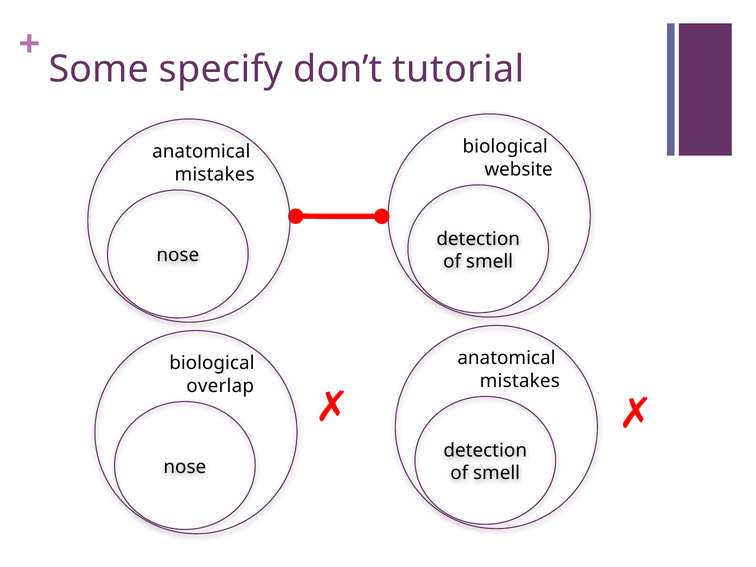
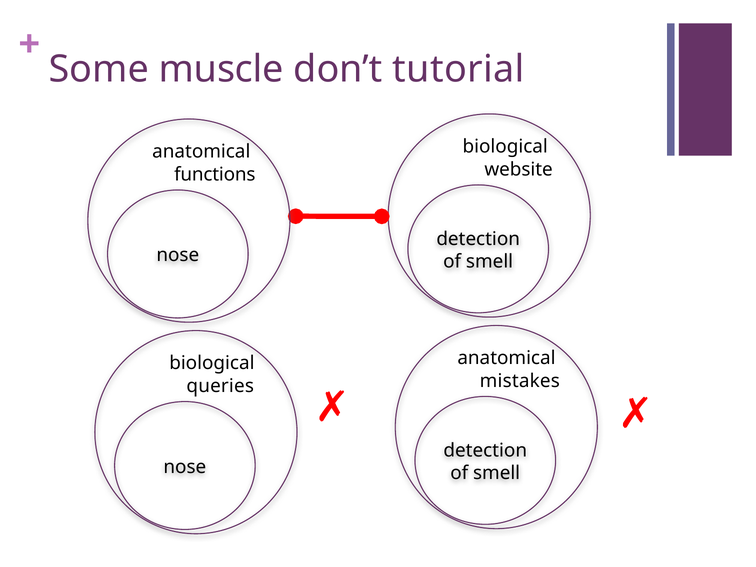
specify: specify -> muscle (221, 69)
mistakes: mistakes -> functions (215, 174)
overlap: overlap -> queries (220, 386)
